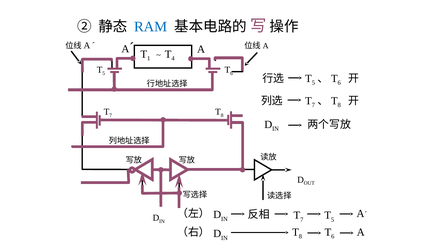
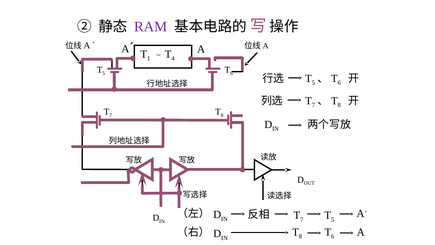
RAM colour: blue -> purple (151, 27)
